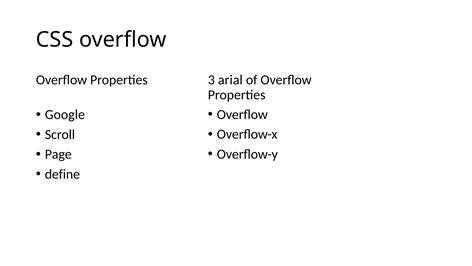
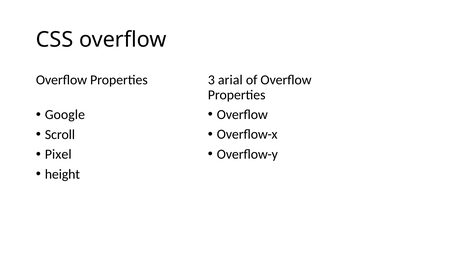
Page: Page -> Pixel (58, 154)
define: define -> height (62, 174)
